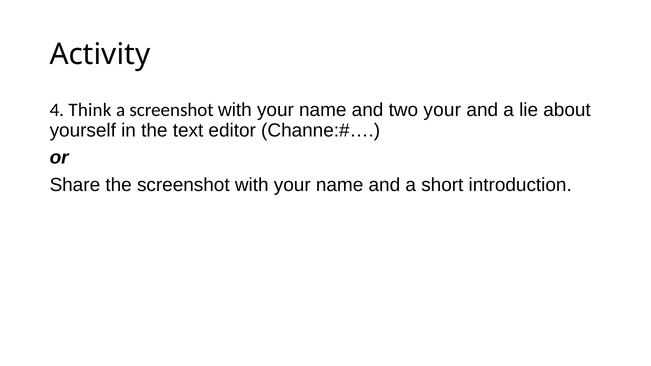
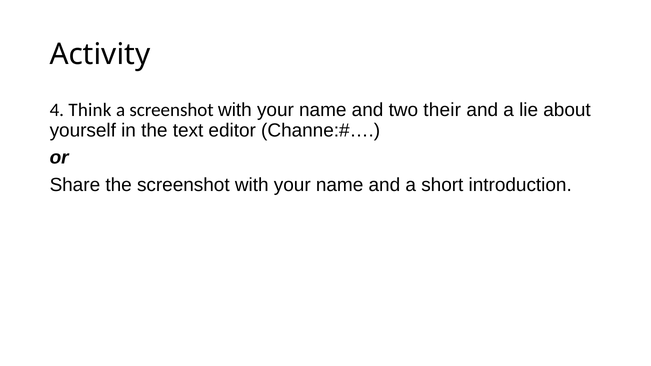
two your: your -> their (442, 110)
